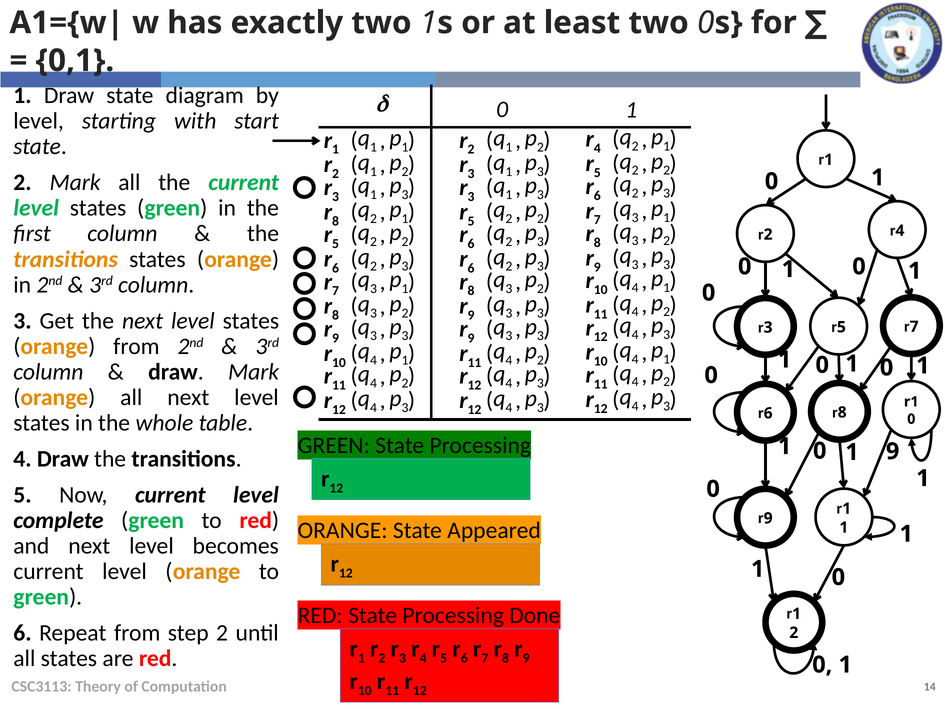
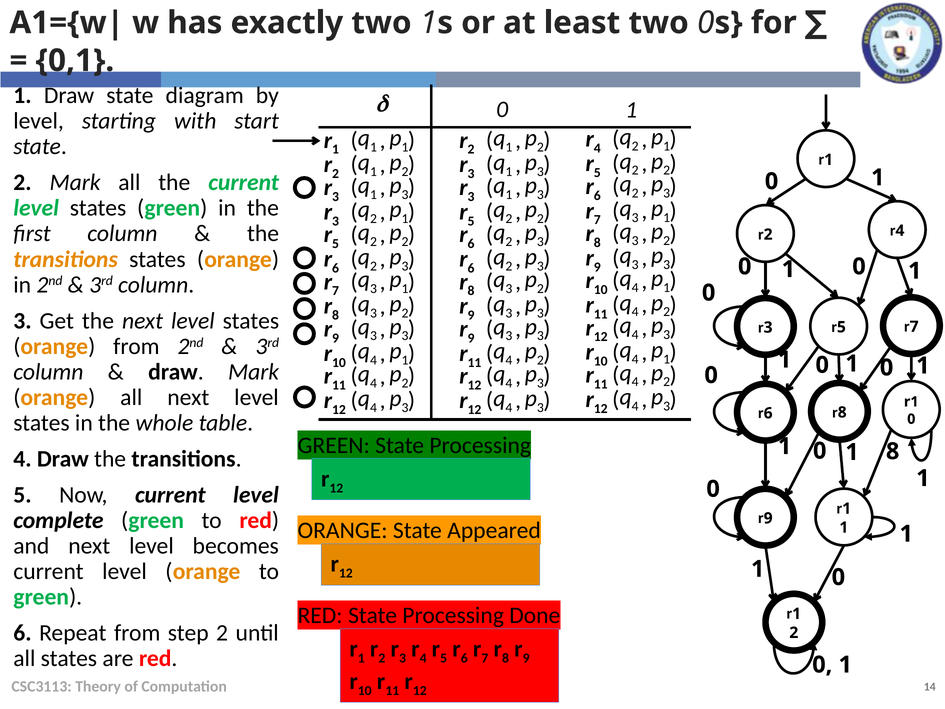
8: 8 -> 3 (336, 221)
1 9: 9 -> 8 (893, 451)
